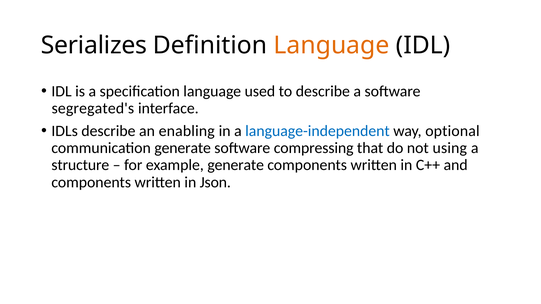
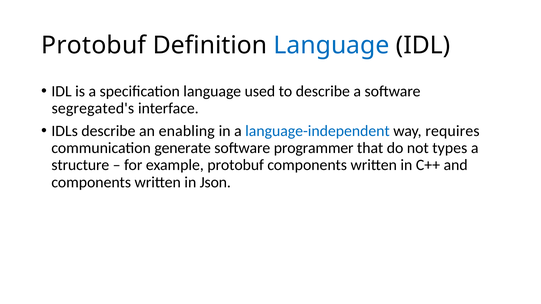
Serializes: Serializes -> Protobuf (94, 45)
Language colour: orange -> blue (332, 45)
optional: optional -> requires (452, 131)
compressing: compressing -> programmer (314, 148)
using: using -> types (450, 148)
example generate: generate -> protobuf (236, 165)
